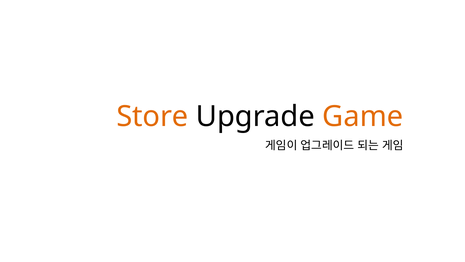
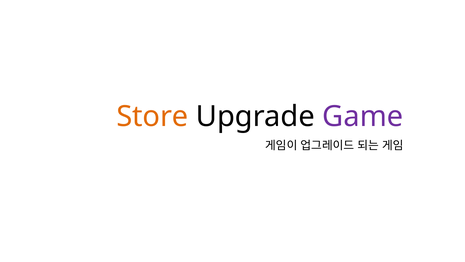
Game colour: orange -> purple (363, 116)
